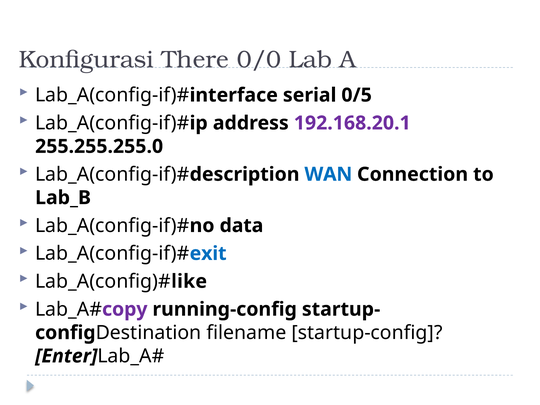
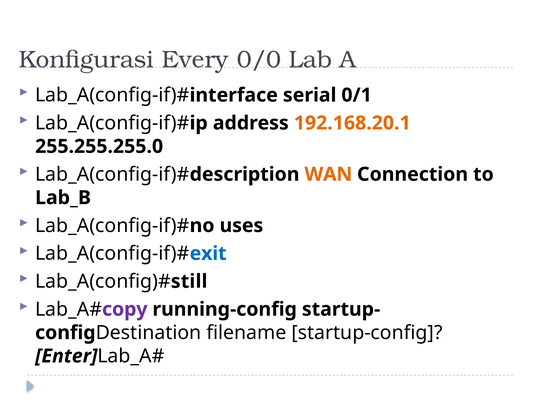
There: There -> Every (195, 60)
0/5: 0/5 -> 0/1 (357, 95)
192.168.20.1 colour: purple -> orange (352, 123)
WAN colour: blue -> orange (328, 174)
data: data -> uses (241, 226)
like: like -> still (189, 281)
